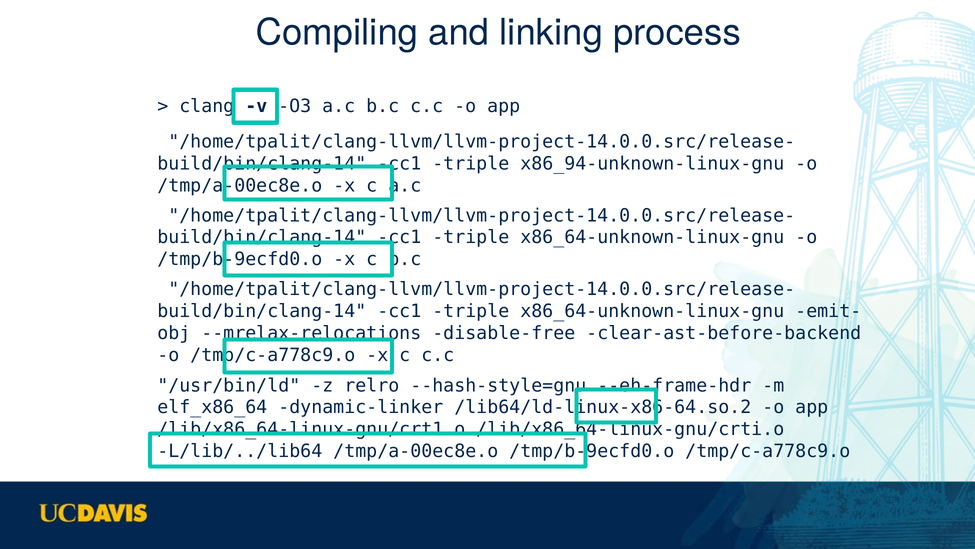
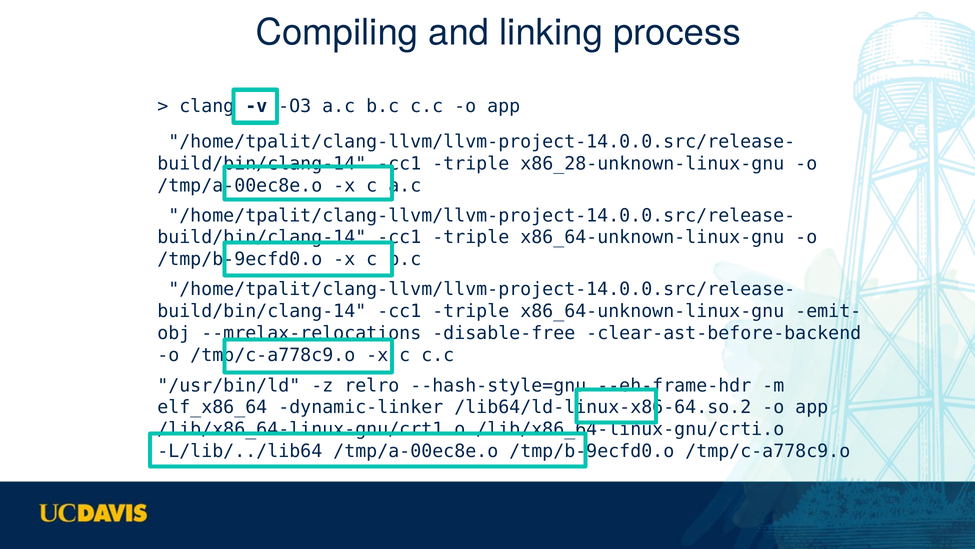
x86_94-unknown-linux-gnu: x86_94-unknown-linux-gnu -> x86_28-unknown-linux-gnu (652, 163)
